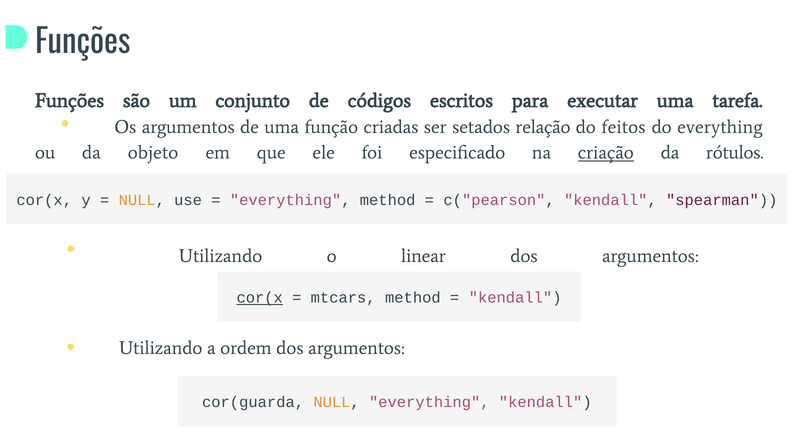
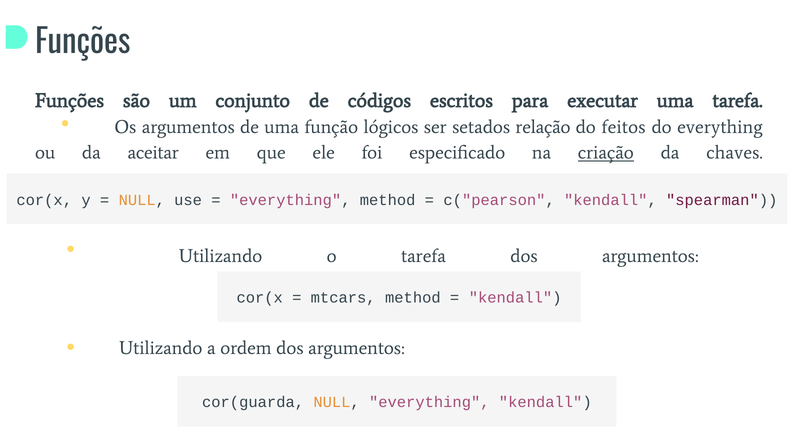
criadas: criadas -> lógicos (391, 127)
objeto: objeto -> aceitar (153, 153)
rótulos: rótulos -> chaves (734, 153)
o linear: linear -> tarefa (423, 256)
cor(x underline: present -> none (260, 297)
